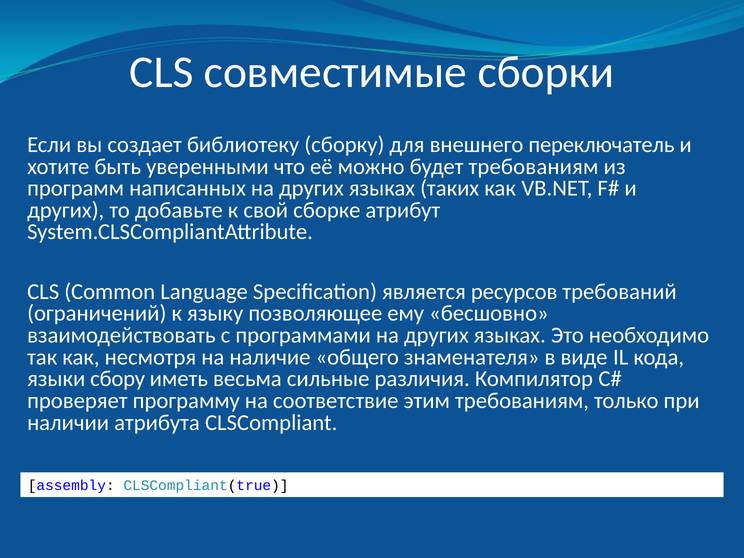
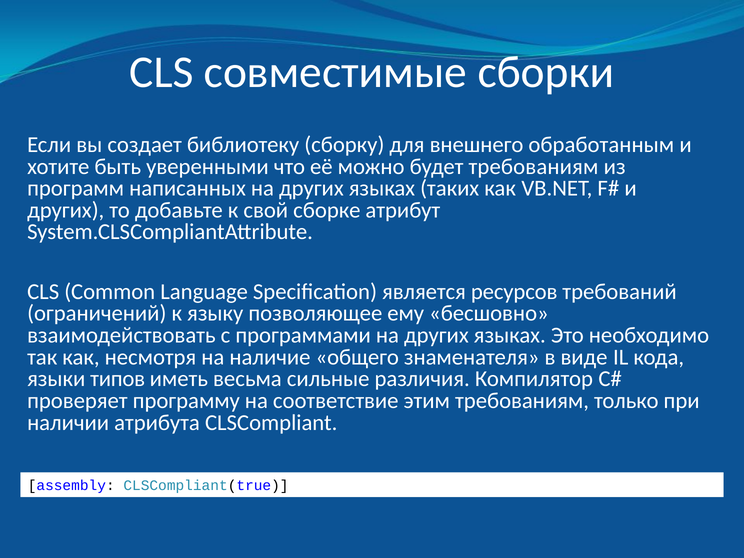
переключатель: переключатель -> обработанным (601, 145)
сбору: сбору -> типов (118, 379)
